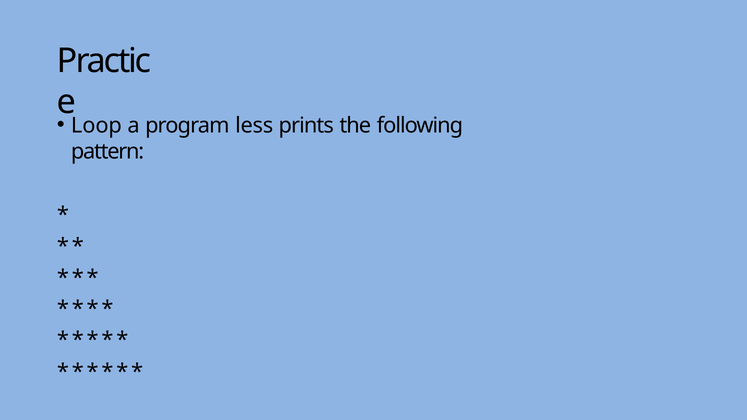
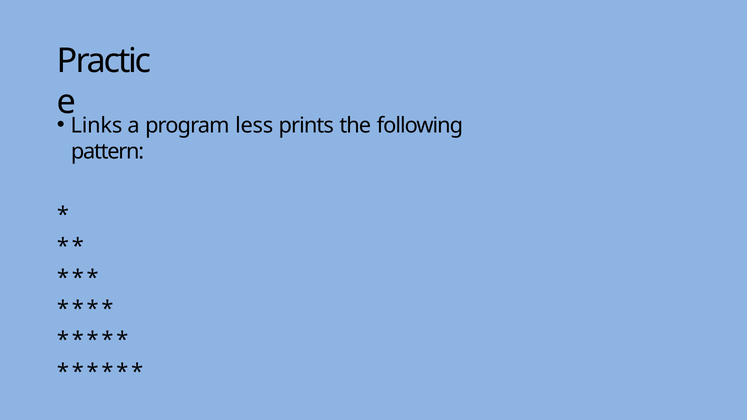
Loop: Loop -> Links (96, 125)
